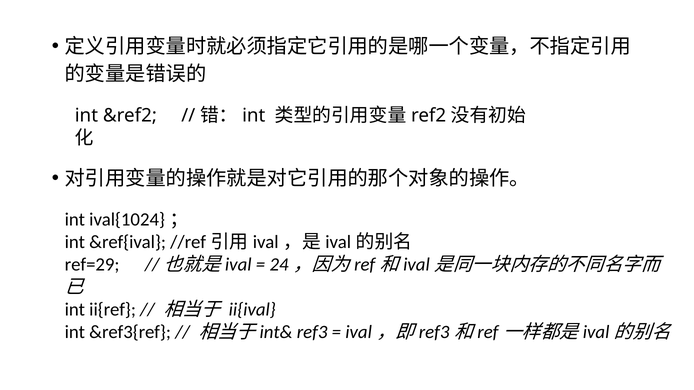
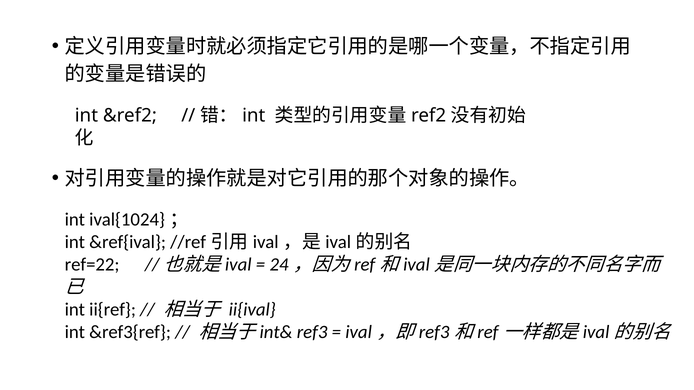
ref=29: ref=29 -> ref=22 (92, 265)
